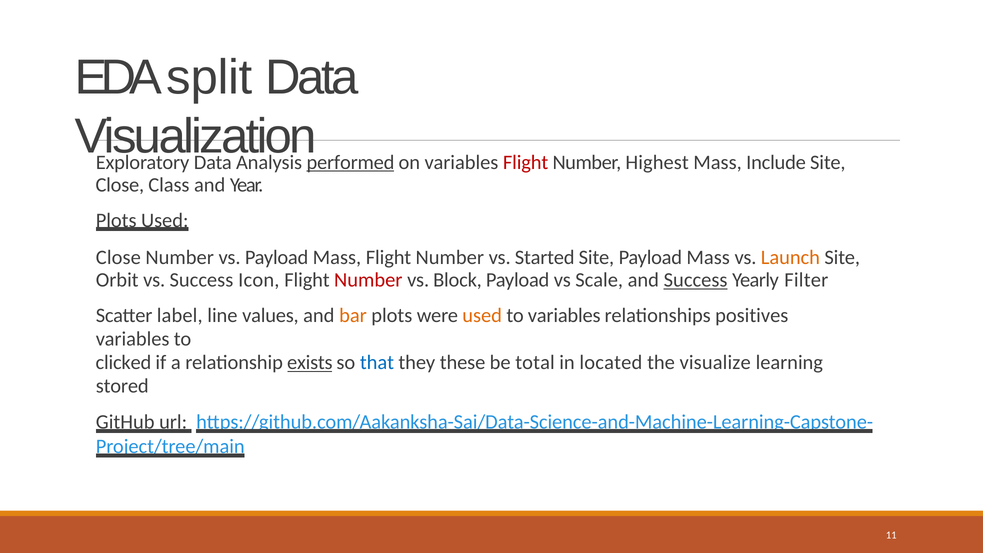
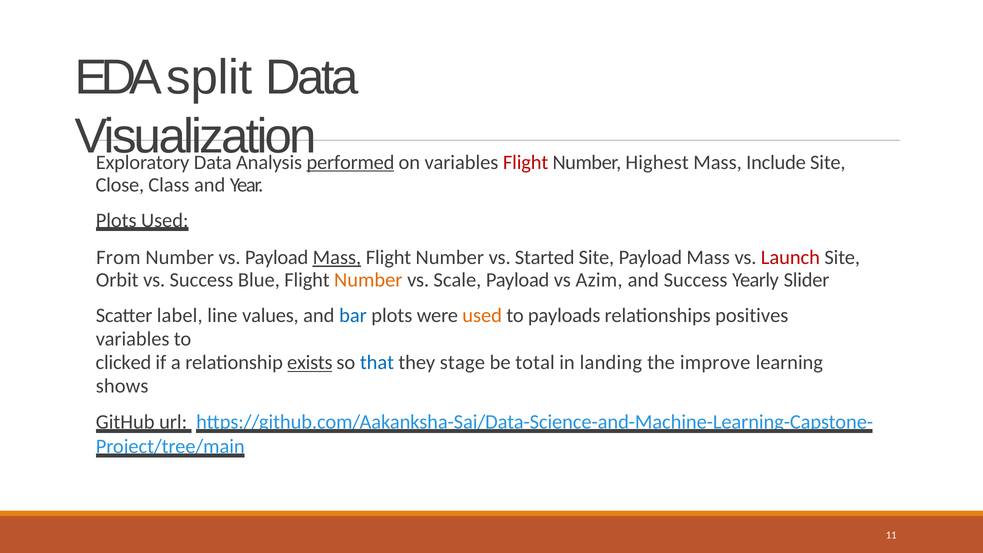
Close: Close -> From (118, 258)
Mass underline: none -> present (337, 258)
Launch colour: orange -> red (790, 258)
Icon: Icon -> Blue (259, 280)
Number colour: red -> orange (368, 280)
Block: Block -> Scale (457, 280)
Scale: Scale -> Azim (599, 280)
Success underline: present -> none (696, 280)
Filter: Filter -> Slider (807, 280)
bar colour: orange -> blue (353, 316)
to variables: variables -> payloads (564, 316)
these: these -> stage (462, 363)
located: located -> landing (611, 363)
visualize: visualize -> improve (715, 363)
stored: stored -> shows (122, 386)
